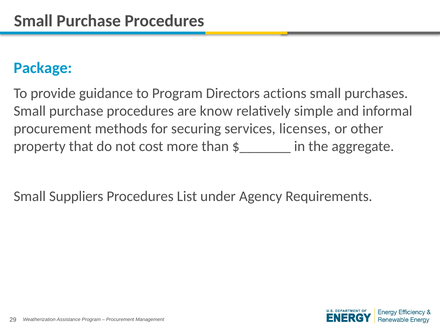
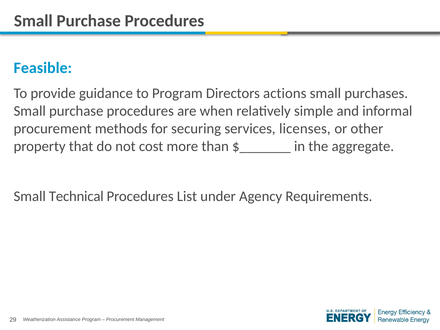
Package: Package -> Feasible (43, 68)
know: know -> when (216, 111)
Suppliers: Suppliers -> Technical (76, 196)
